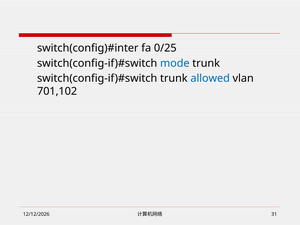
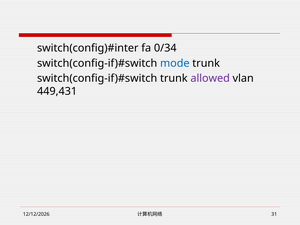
0/25: 0/25 -> 0/34 (165, 48)
allowed colour: blue -> purple (210, 78)
701,102: 701,102 -> 449,431 (57, 91)
